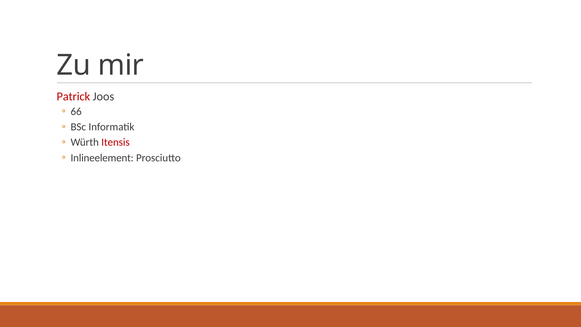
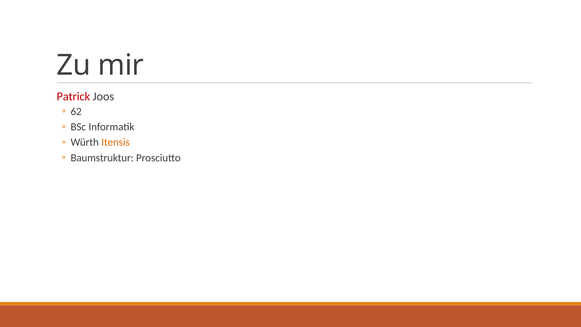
66: 66 -> 62 (76, 111)
Itensis colour: red -> orange (116, 142)
Inlineelement: Inlineelement -> Baumstruktur (102, 158)
